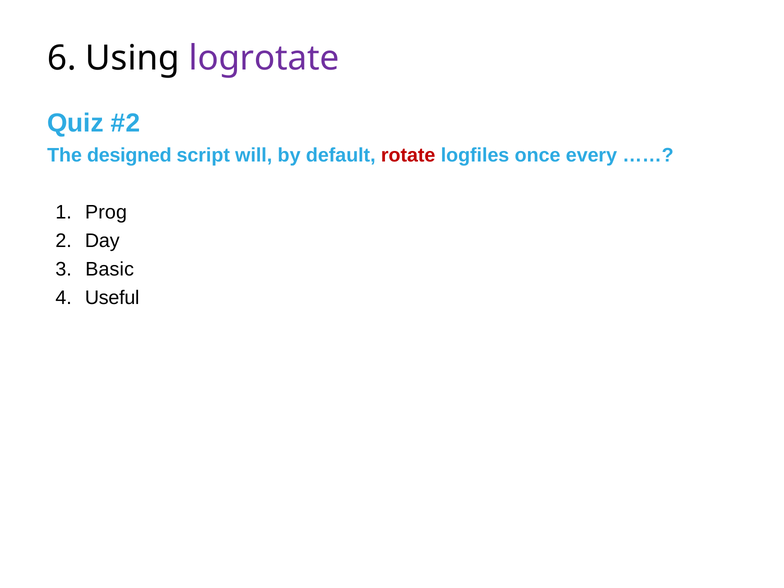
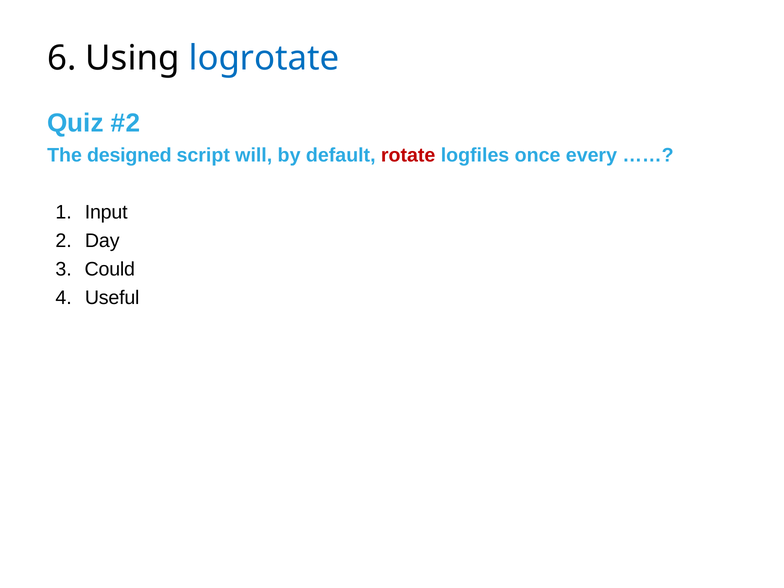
logrotate colour: purple -> blue (264, 58)
Prog: Prog -> Input (106, 212)
Basic: Basic -> Could (110, 269)
